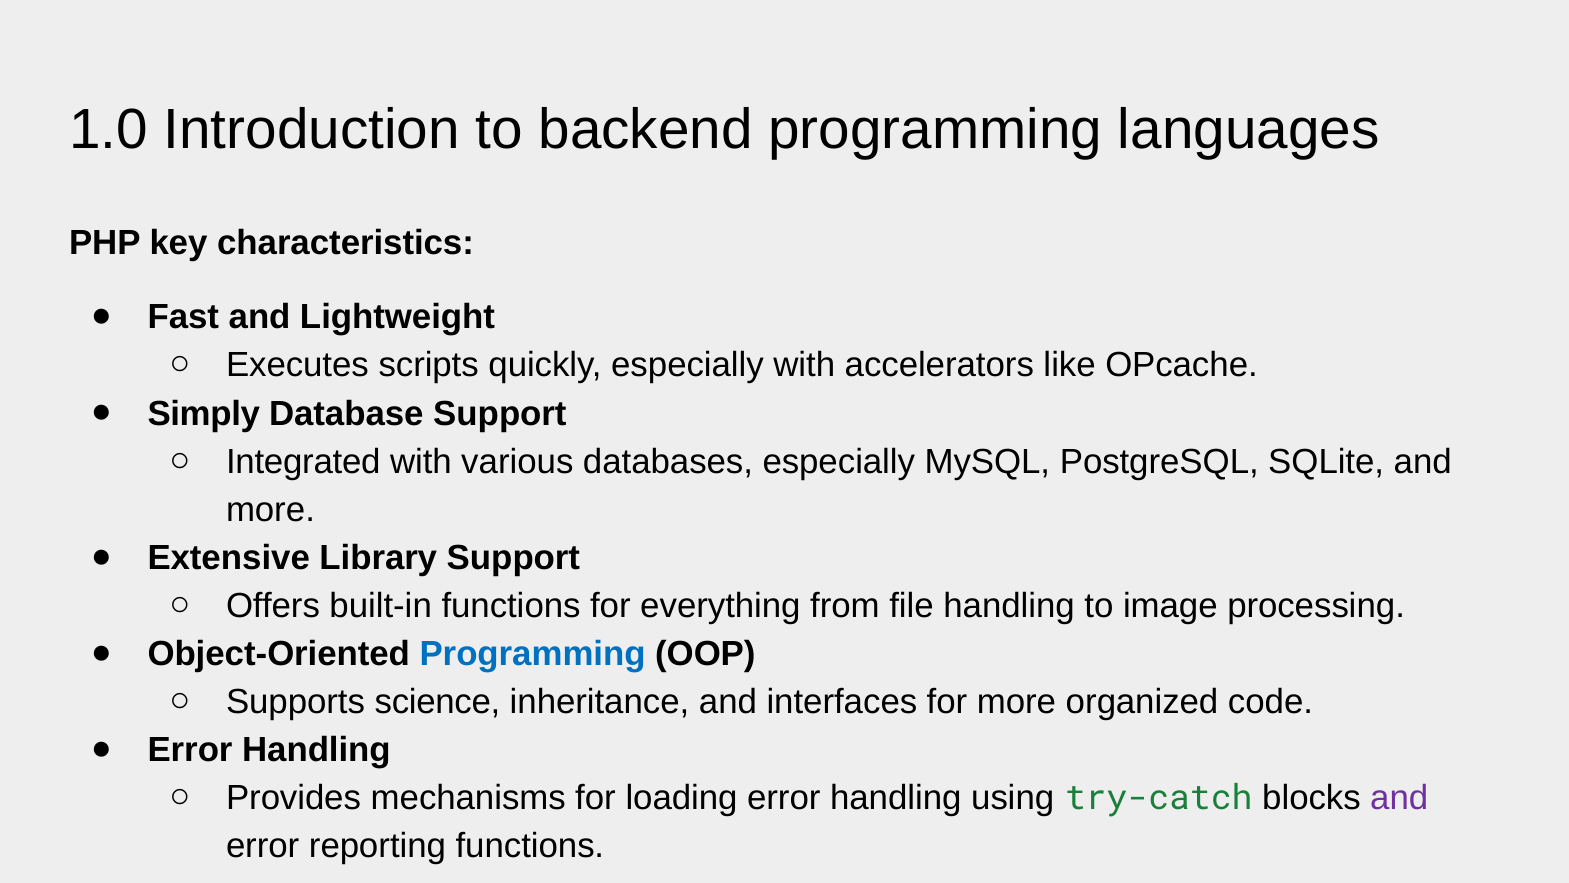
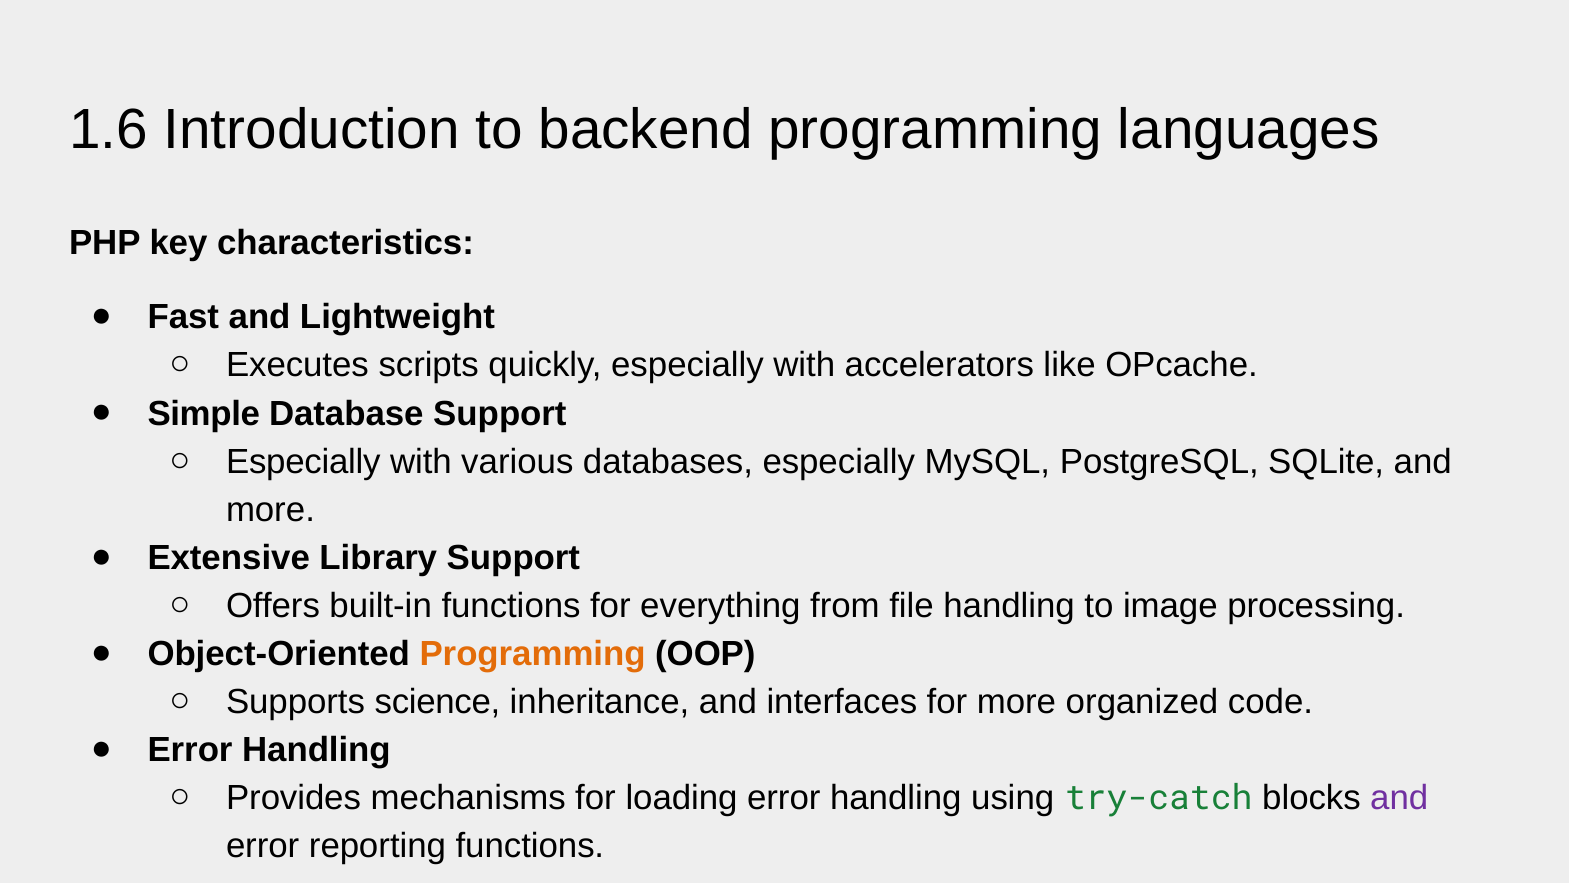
1.0: 1.0 -> 1.6 (108, 130)
Simply: Simply -> Simple (204, 413)
Integrated: Integrated -> Especially (303, 461)
Programming colour: blue -> orange (533, 654)
